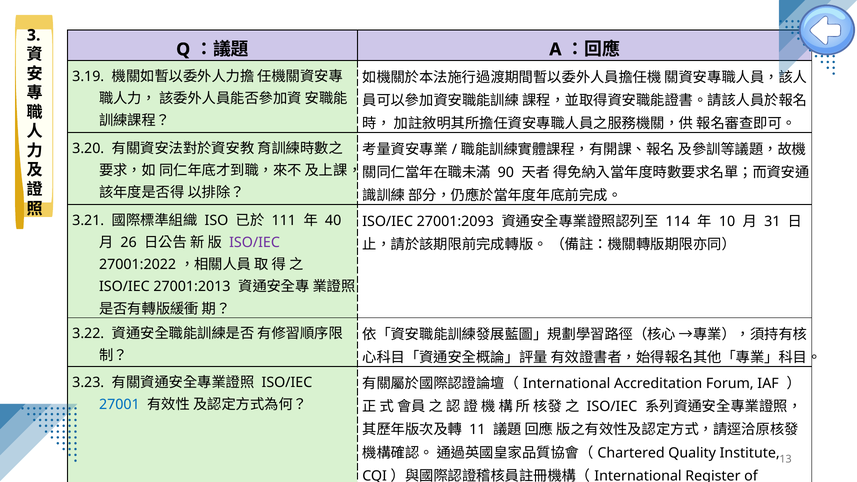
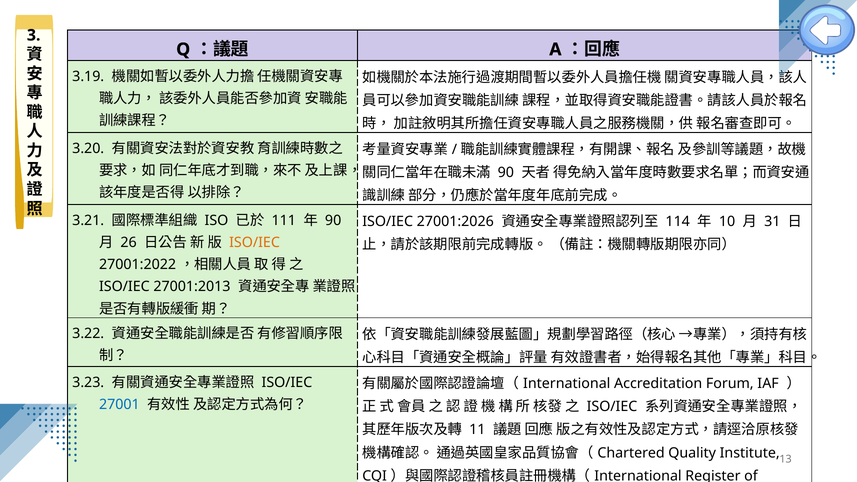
40: 40 -> 90 (333, 220)
27001:2093: 27001:2093 -> 27001:2026 (455, 221)
ISO/IEC colour: purple -> orange (255, 243)
